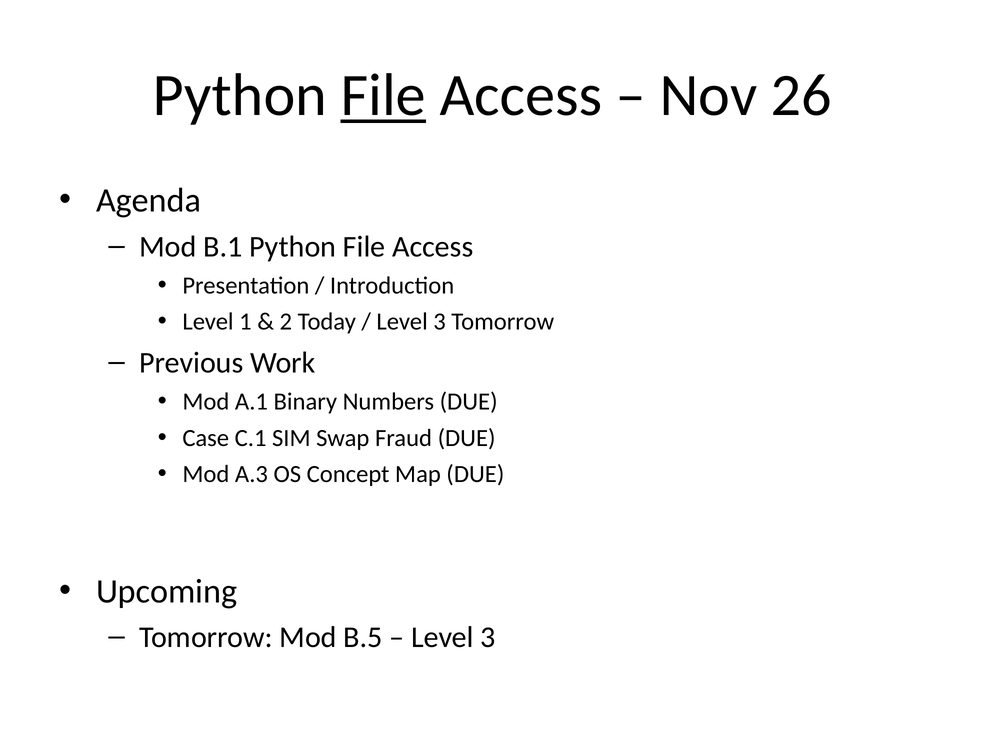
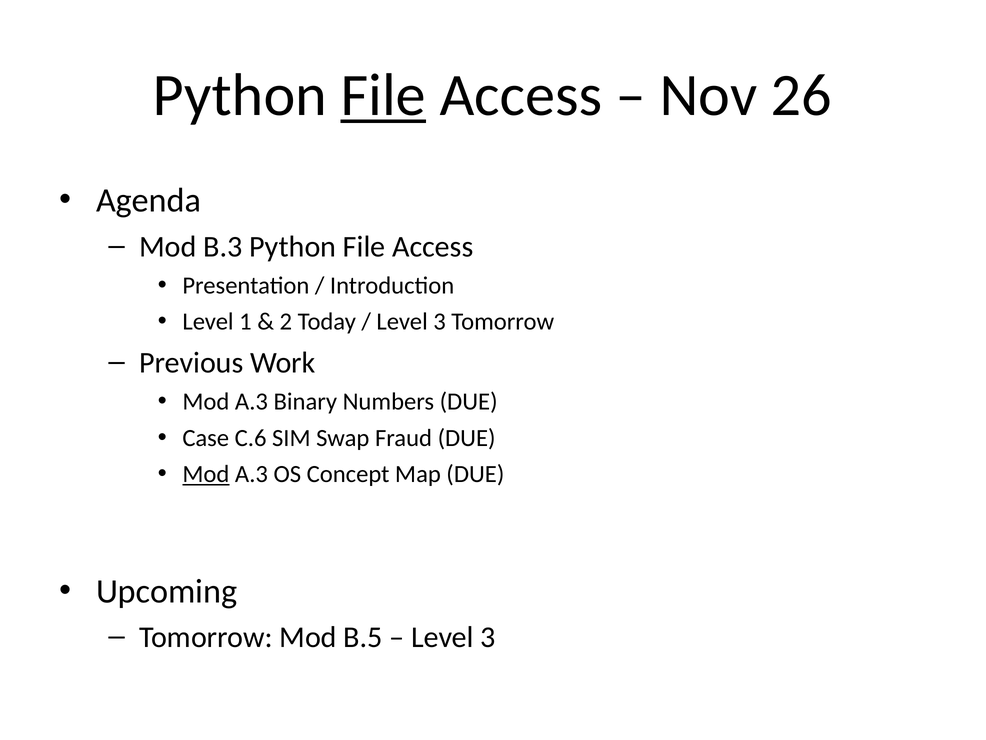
B.1: B.1 -> B.3 (223, 246)
A.1: A.1 -> A.3 (251, 402)
C.1: C.1 -> C.6 (251, 438)
Mod underline: none -> present (206, 474)
